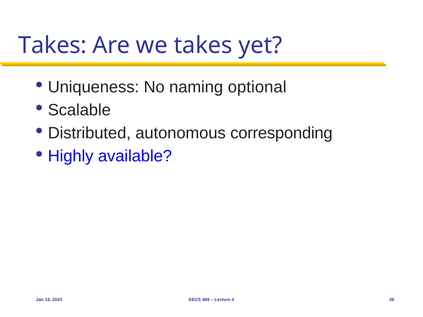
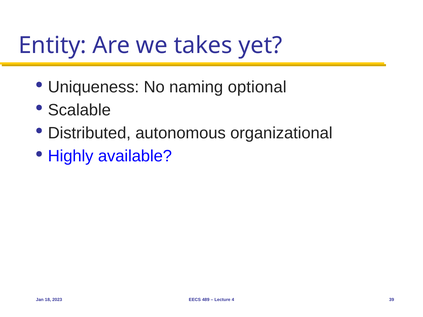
Takes: Takes -> Entity (52, 45)
corresponding: corresponding -> organizational (281, 133)
